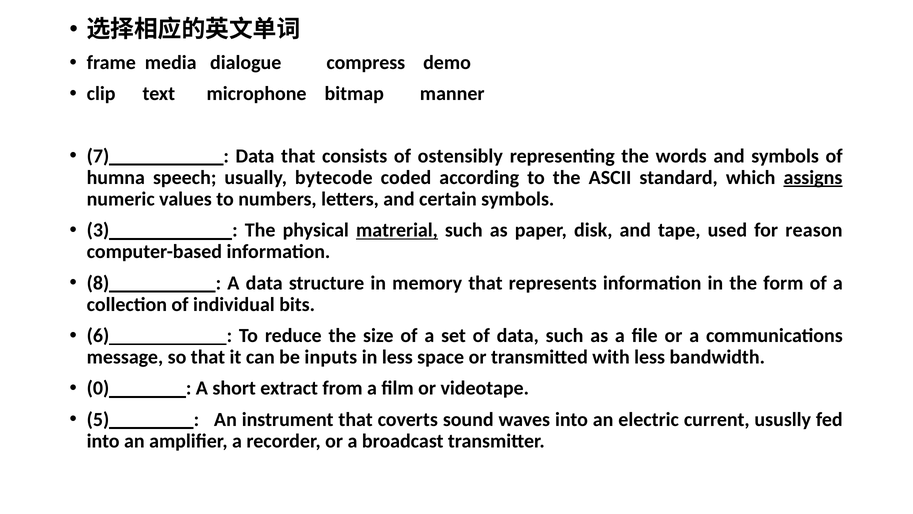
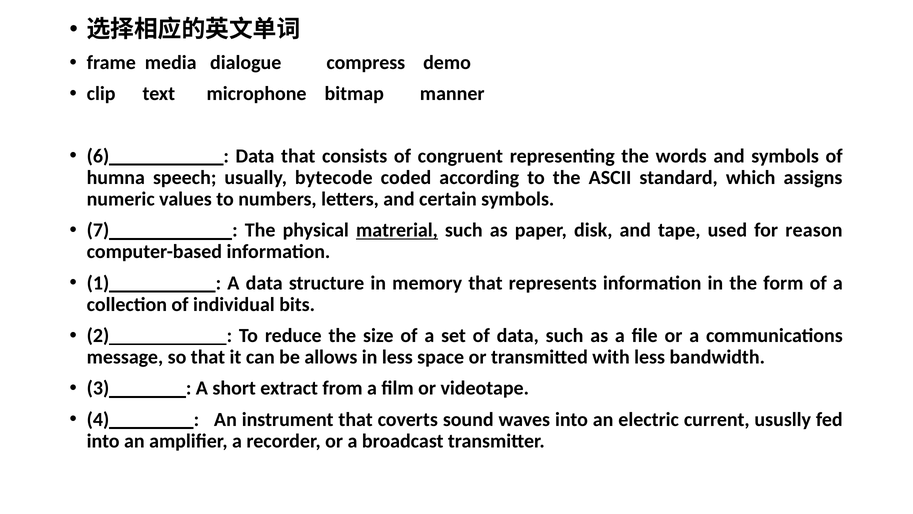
7: 7 -> 6 (98, 156)
ostensibly: ostensibly -> congruent (460, 156)
assigns underline: present -> none (813, 177)
3: 3 -> 7 (98, 230)
8: 8 -> 1 (98, 283)
6: 6 -> 2 (98, 335)
inputs: inputs -> allows (331, 357)
0: 0 -> 3 (98, 388)
5: 5 -> 4 (98, 419)
